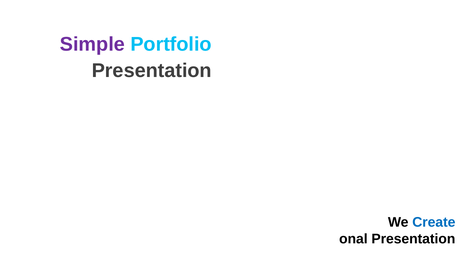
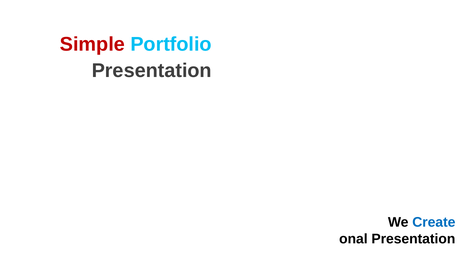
Simple colour: purple -> red (92, 44)
